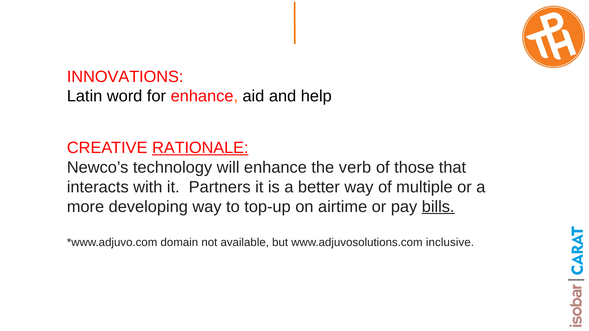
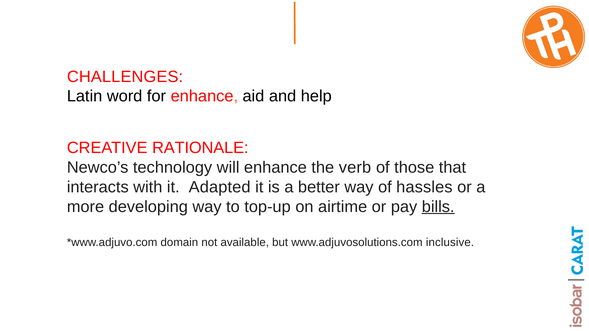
INNOVATIONS: INNOVATIONS -> CHALLENGES (125, 77)
RATIONALE underline: present -> none (200, 148)
Partners: Partners -> Adapted (220, 187)
multiple: multiple -> hassles (424, 187)
